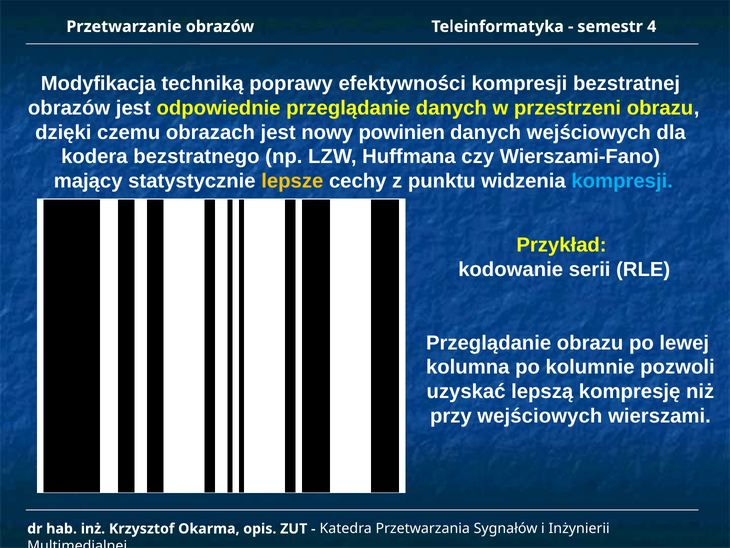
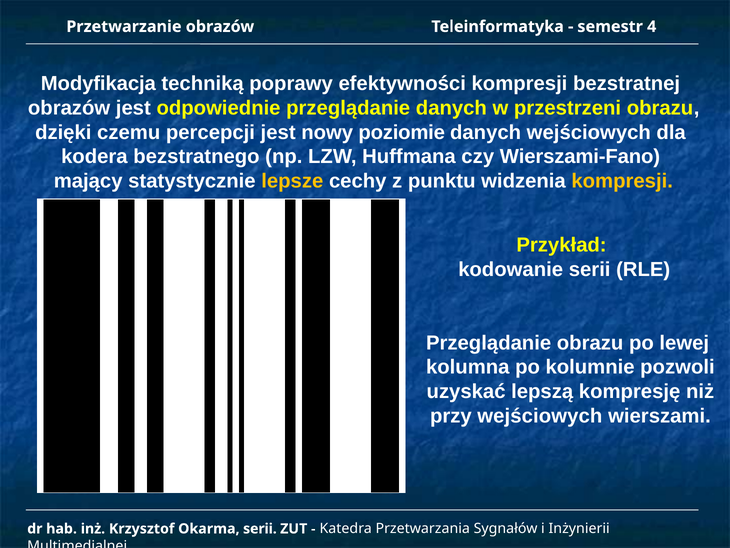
obrazach: obrazach -> percepcji (210, 132)
powinien: powinien -> poziomie (402, 132)
kompresji colour: light blue -> yellow (622, 181)
Okarma opis: opis -> serii (260, 528)
